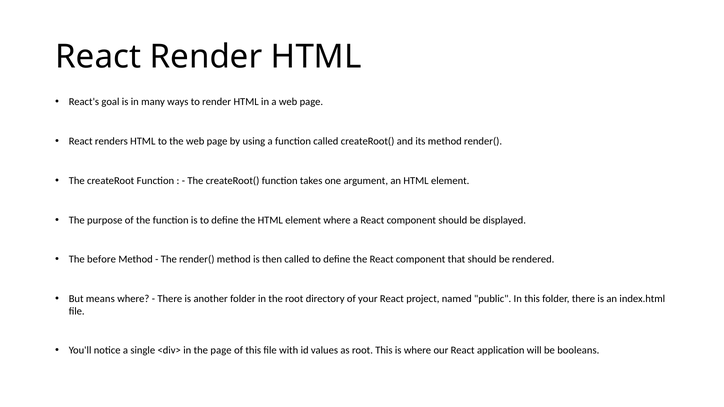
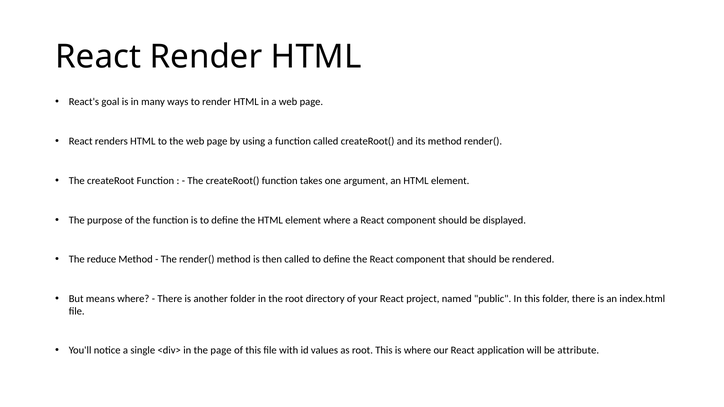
before: before -> reduce (102, 260)
booleans: booleans -> attribute (578, 351)
